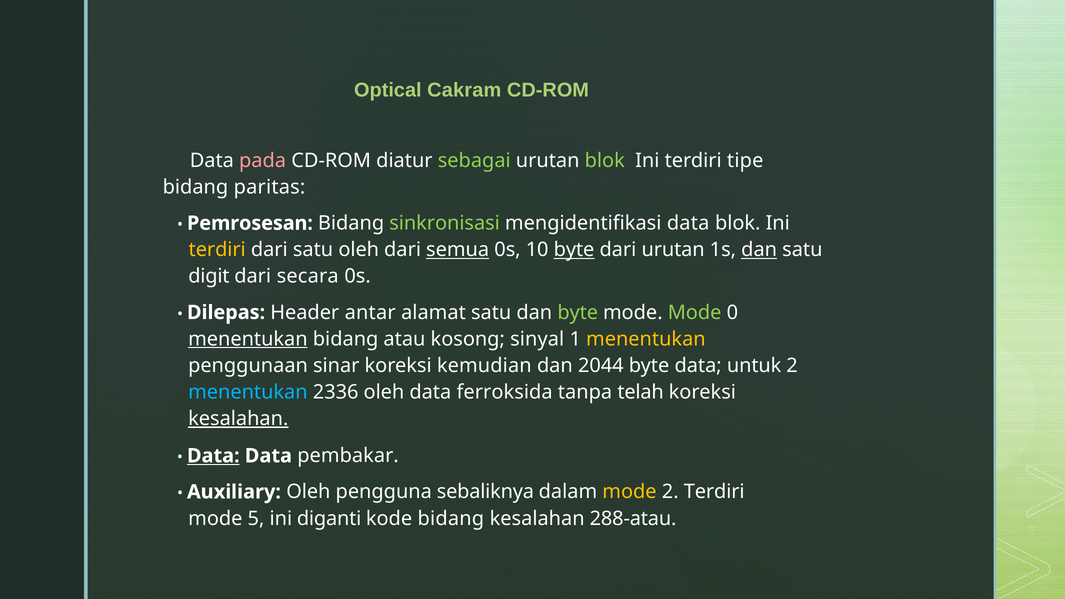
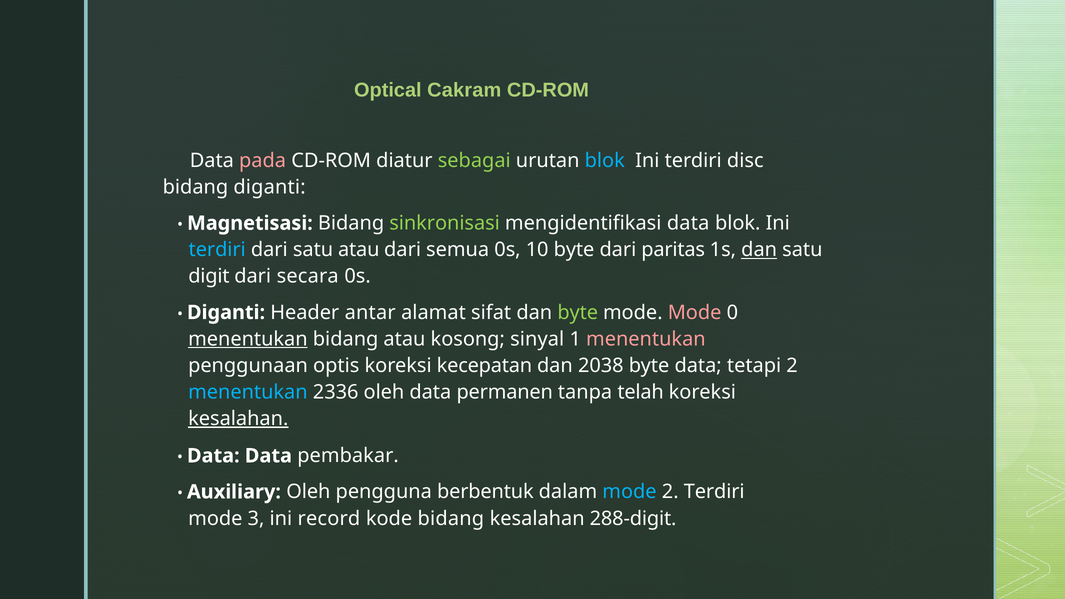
blok colour: light green -> light blue (605, 161)
tipe: tipe -> disc (745, 161)
bidang paritas: paritas -> diganti (270, 187)
Pemrosesan: Pemrosesan -> Magnetisasi (250, 223)
terdiri colour: yellow -> light blue (217, 250)
satu oleh: oleh -> atau (359, 250)
semua underline: present -> none (458, 250)
byte underline: present -> none (574, 250)
dari urutan: urutan -> paritas (673, 250)
Dilepas: Dilepas -> Diganti (226, 312)
alamat satu: satu -> sifat (491, 312)
Mode colour: light green -> pink (695, 312)
menentukan colour: yellow -> pink (646, 339)
sinar: sinar -> optis (336, 366)
kemudian: kemudian -> kecepatan (484, 366)
2044: 2044 -> 2038 (601, 366)
untuk: untuk -> tetapi (754, 366)
ferroksida: ferroksida -> permanen (505, 392)
Data underline: present -> none (213, 456)
sebaliknya: sebaliknya -> berbentuk (485, 492)
mode colour: yellow -> light blue (629, 492)
5: 5 -> 3 (256, 518)
diganti: diganti -> record (329, 518)
288-atau: 288-atau -> 288-digit (633, 518)
